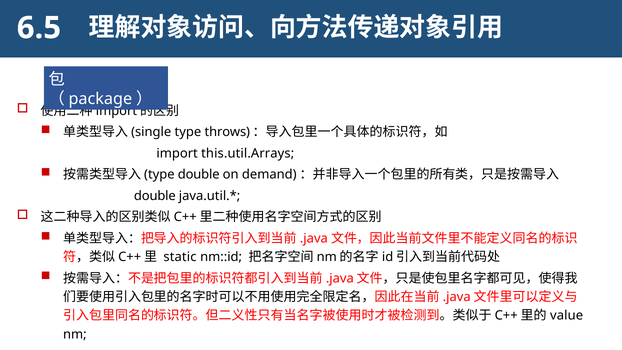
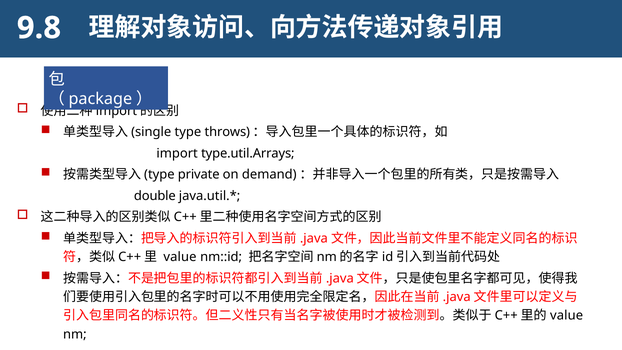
6.5: 6.5 -> 9.8 (39, 28)
this.util.Arrays: this.util.Arrays -> type.util.Arrays (248, 153)
type double: double -> private (199, 175)
static: static -> value (180, 257)
